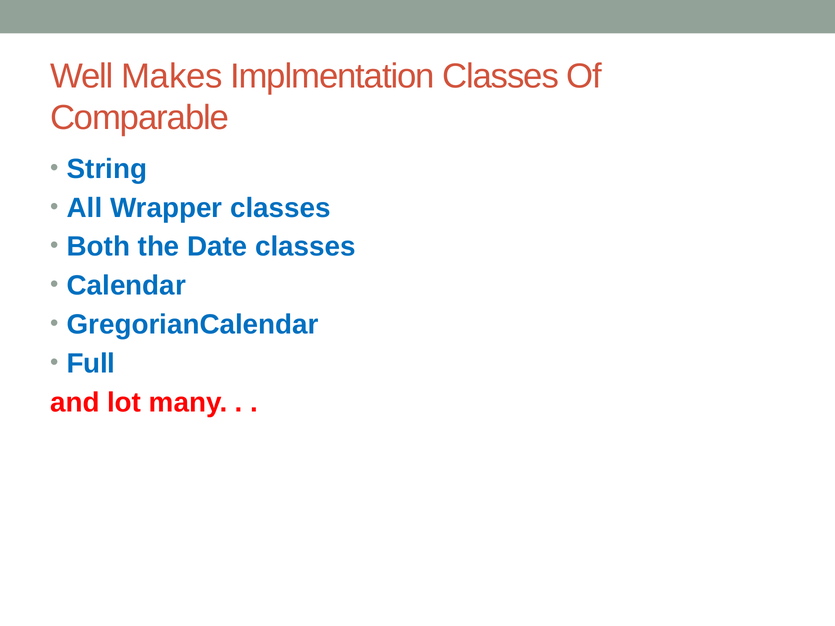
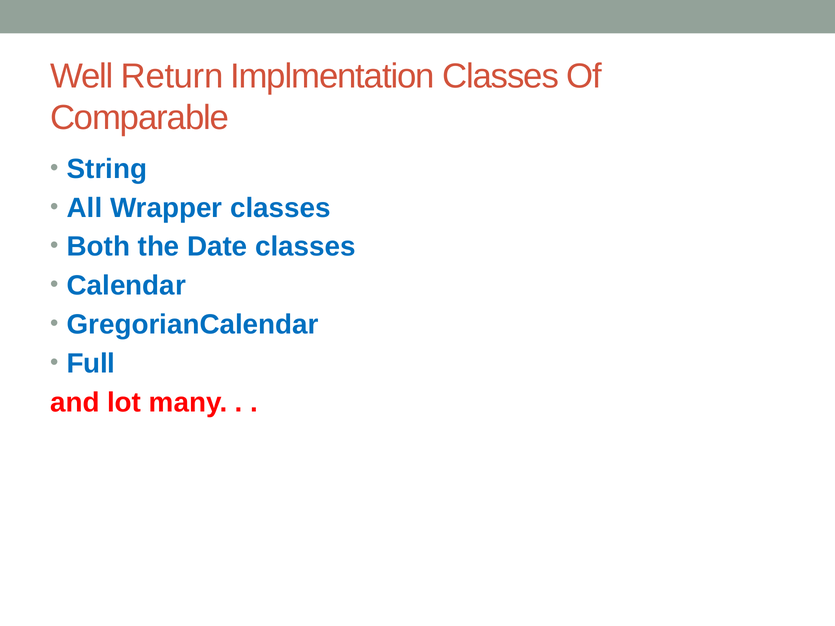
Makes: Makes -> Return (172, 76)
